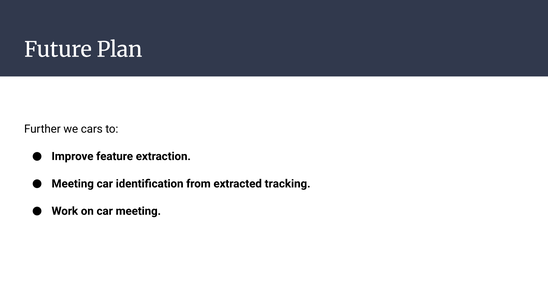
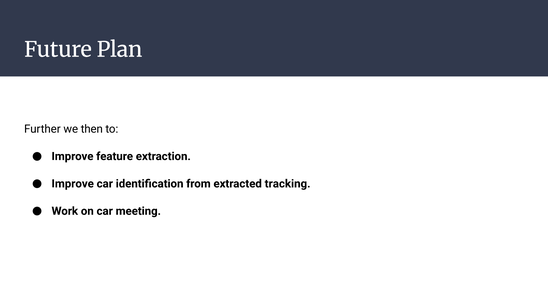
cars: cars -> then (92, 129)
Meeting: Meeting -> Improve (73, 184)
